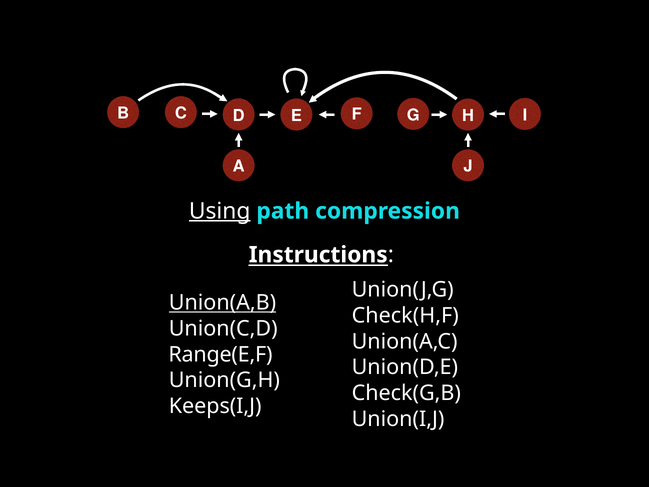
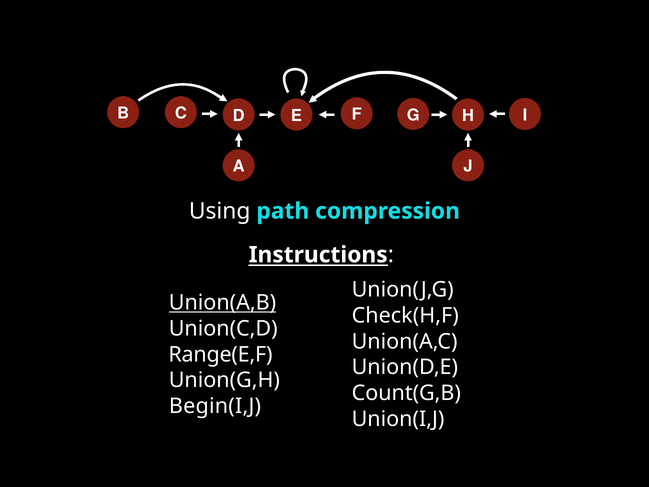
Using underline: present -> none (220, 211)
Check(G,B: Check(G,B -> Count(G,B (406, 393)
Keeps(I,J: Keeps(I,J -> Begin(I,J (215, 406)
